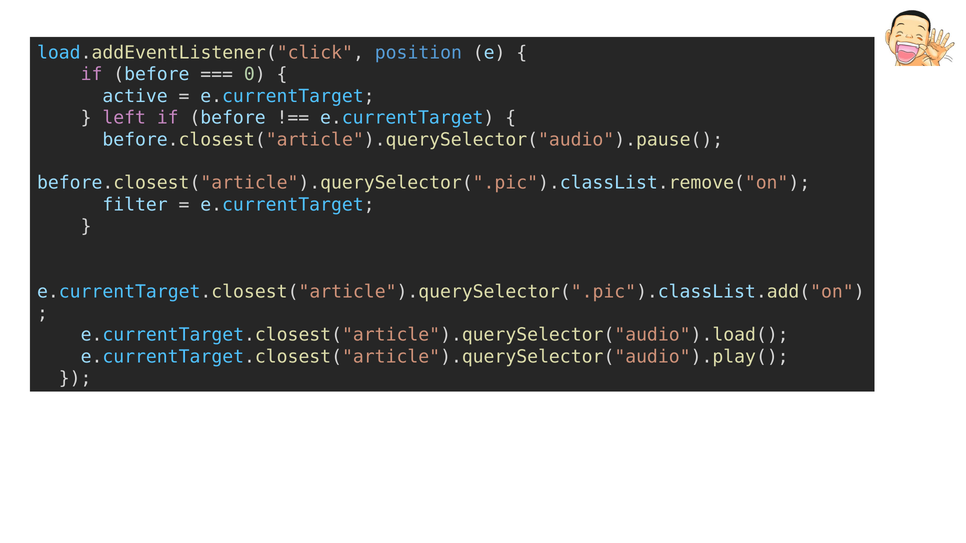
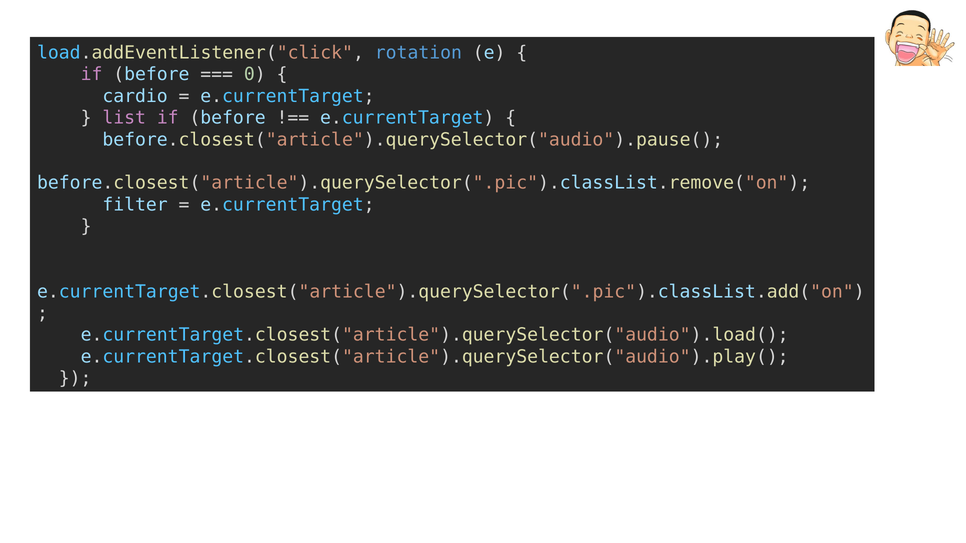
position: position -> rotation (418, 53)
active: active -> cardio (135, 96)
left: left -> list (124, 118)
